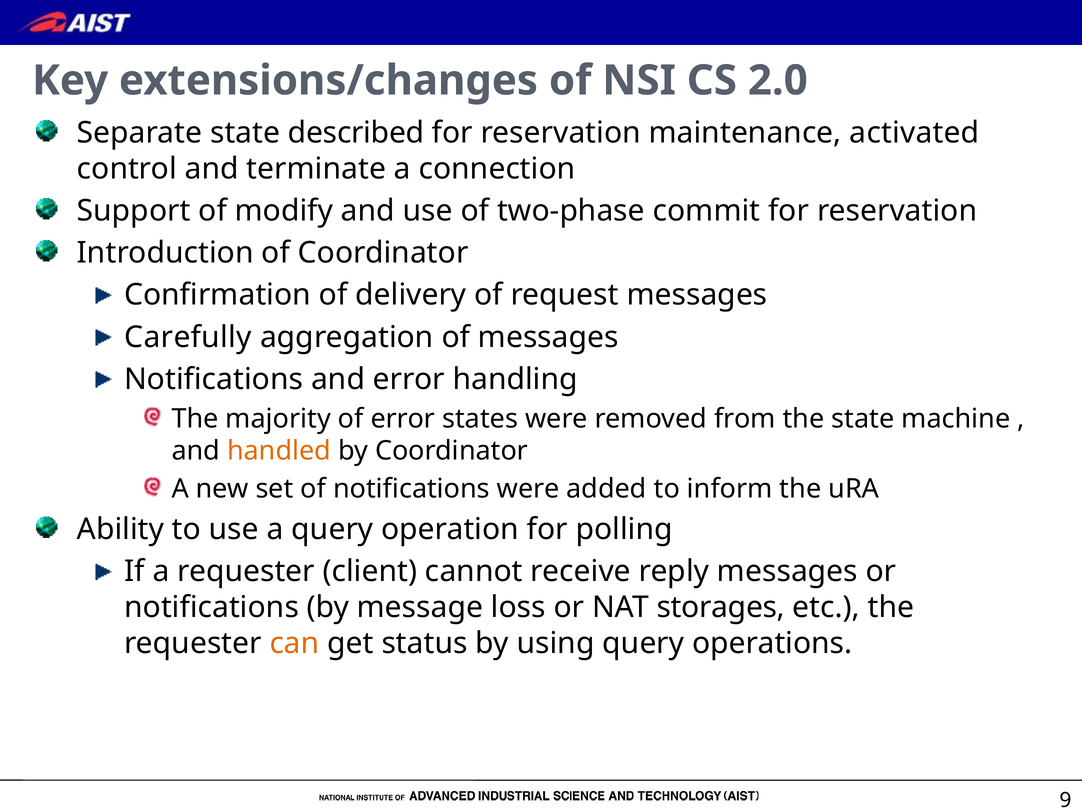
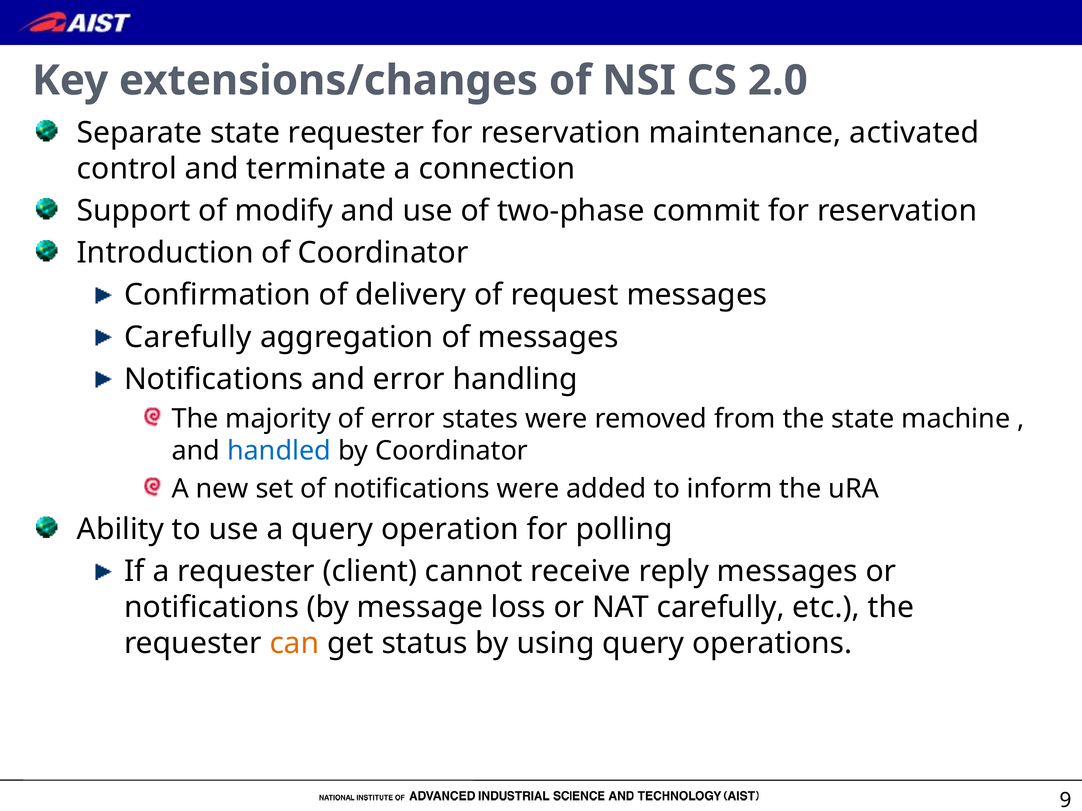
state described: described -> requester (356, 133)
handled colour: orange -> blue (279, 451)
NAT storages: storages -> carefully (721, 608)
